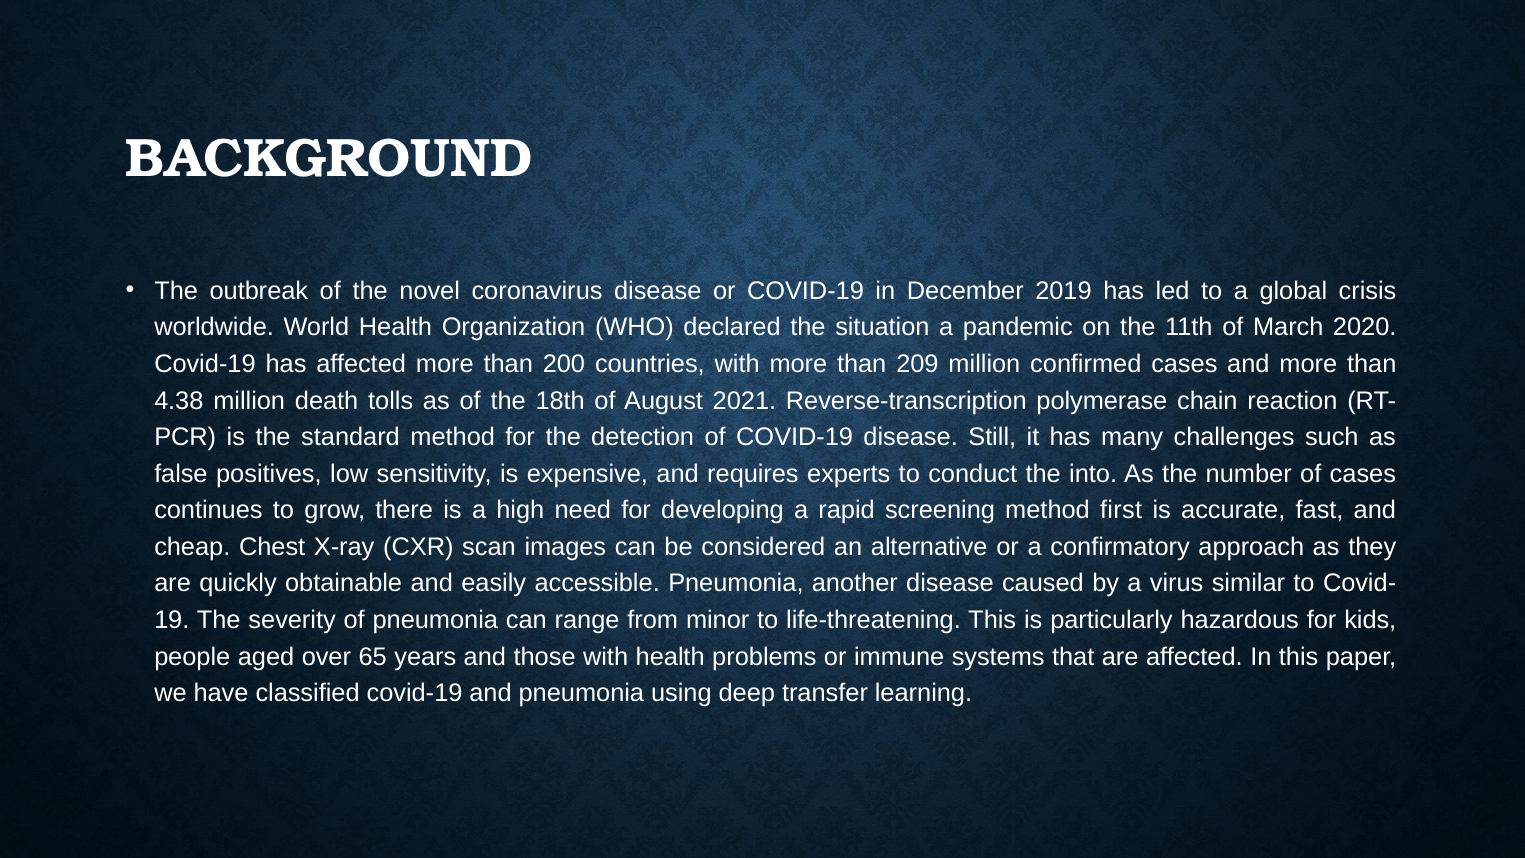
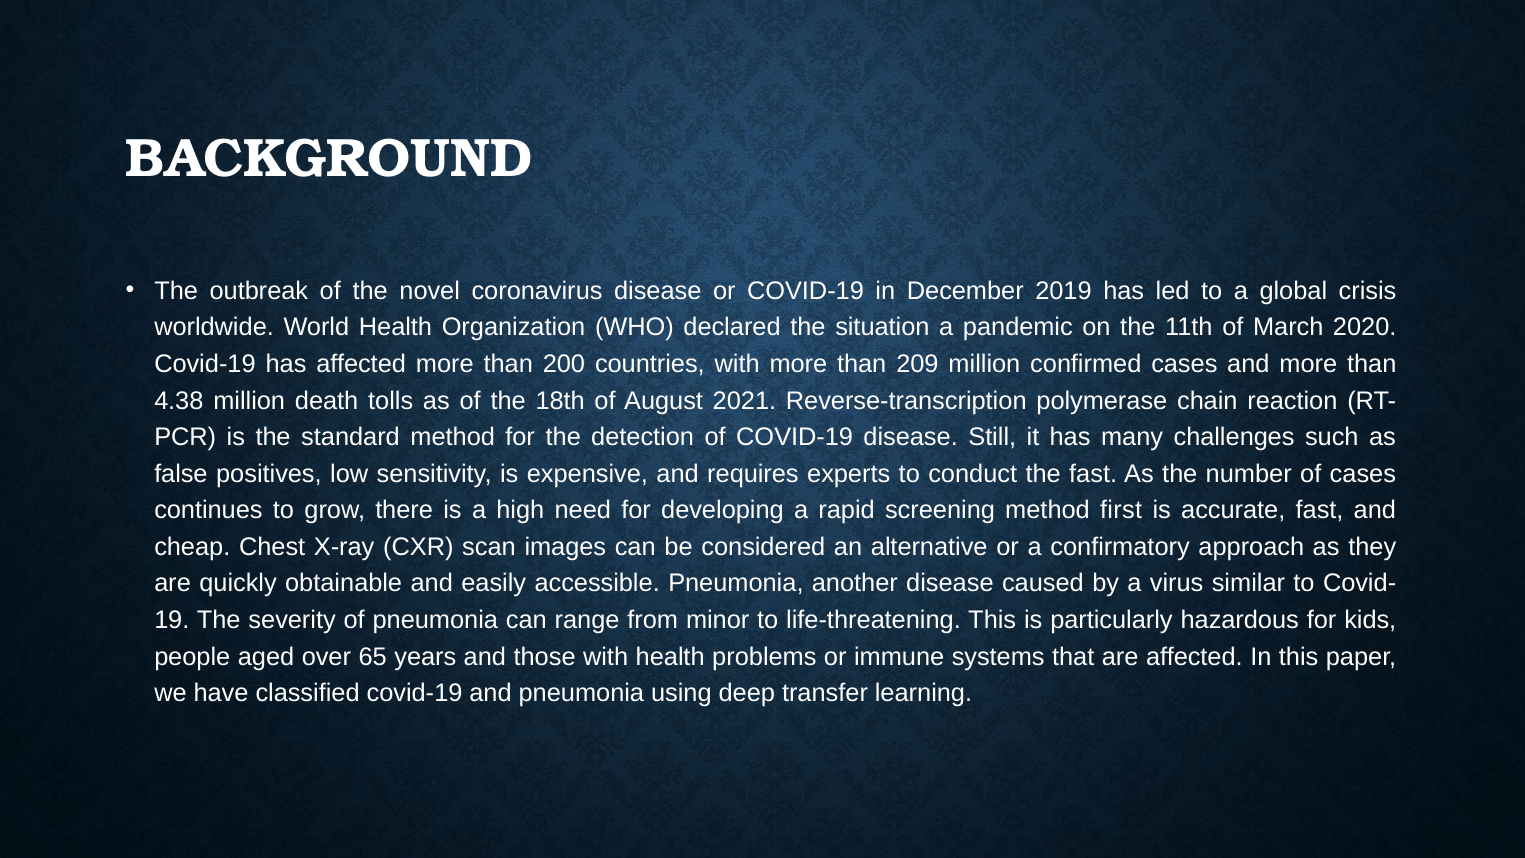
the into: into -> fast (1093, 474)
